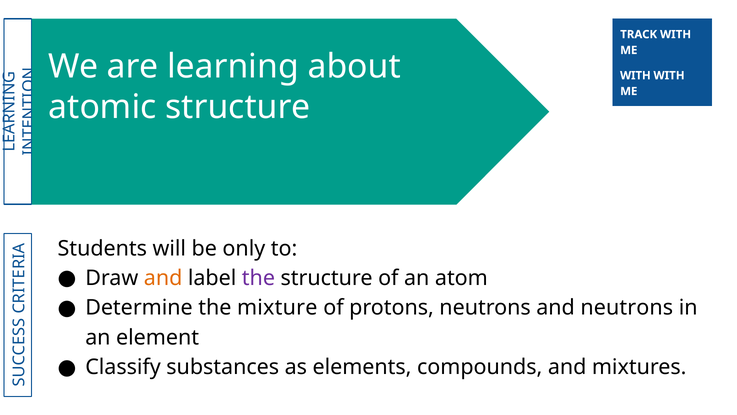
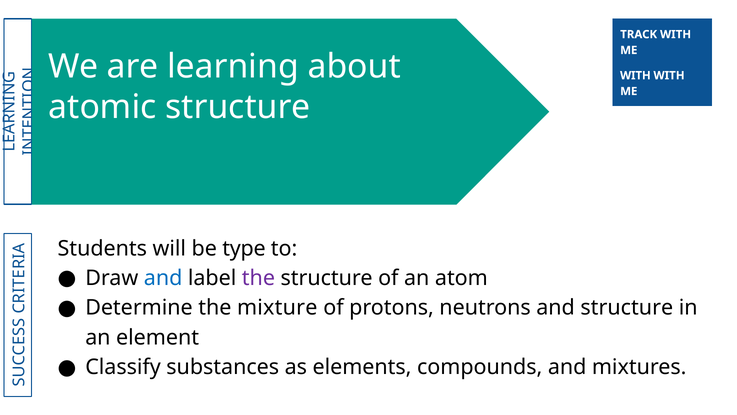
only: only -> type (244, 248)
and colour: orange -> blue (163, 278)
and neutrons: neutrons -> structure (627, 307)
